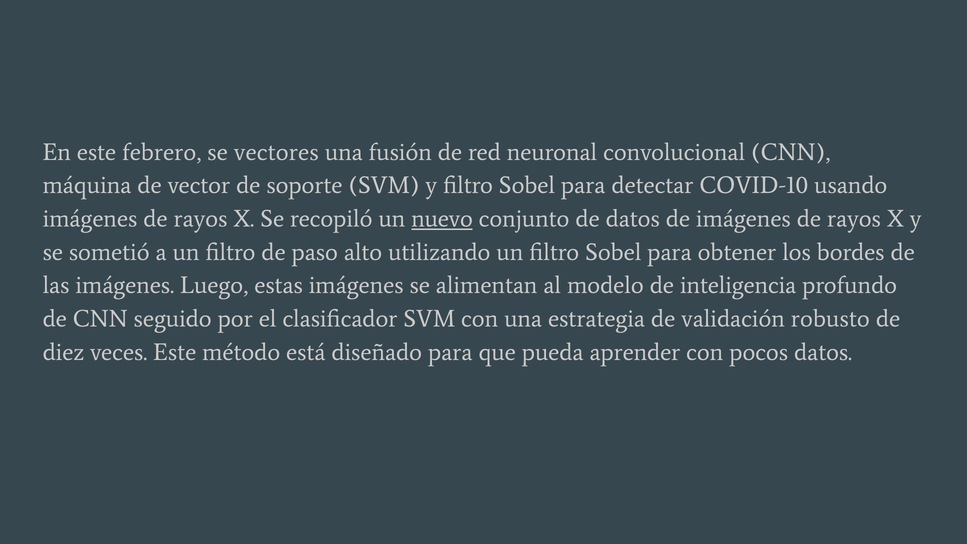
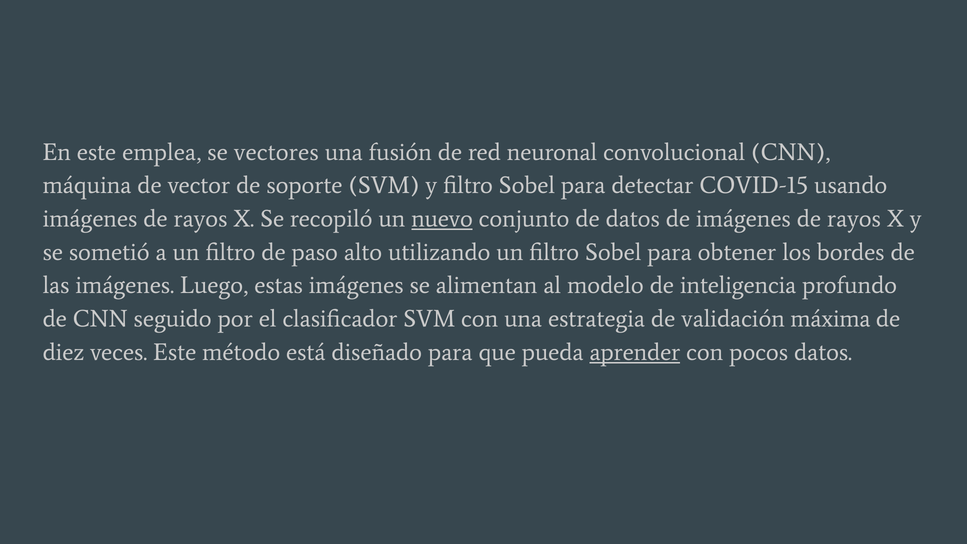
febrero: febrero -> emplea (162, 152)
COVID-10: COVID-10 -> COVID-15 (754, 185)
robusto: robusto -> máxima (830, 319)
aprender underline: none -> present (635, 352)
